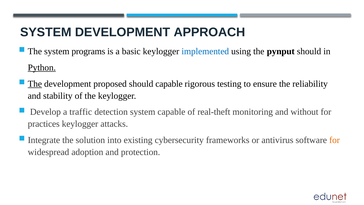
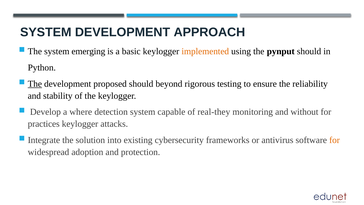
programs: programs -> emerging (88, 51)
implemented colour: blue -> orange (205, 51)
Python underline: present -> none (42, 68)
should capable: capable -> beyond (169, 84)
traffic: traffic -> where (81, 112)
real-theft: real-theft -> real-they (214, 112)
